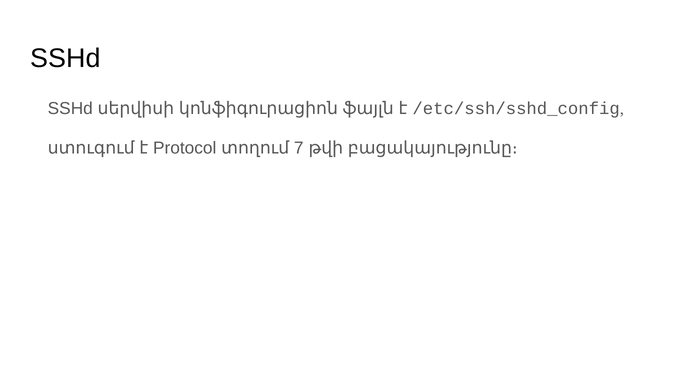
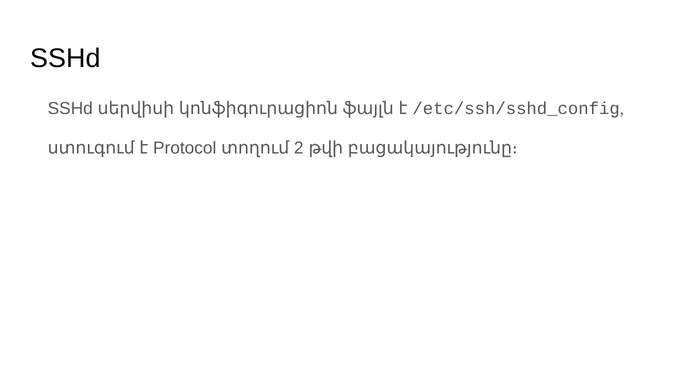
7: 7 -> 2 (299, 148)
